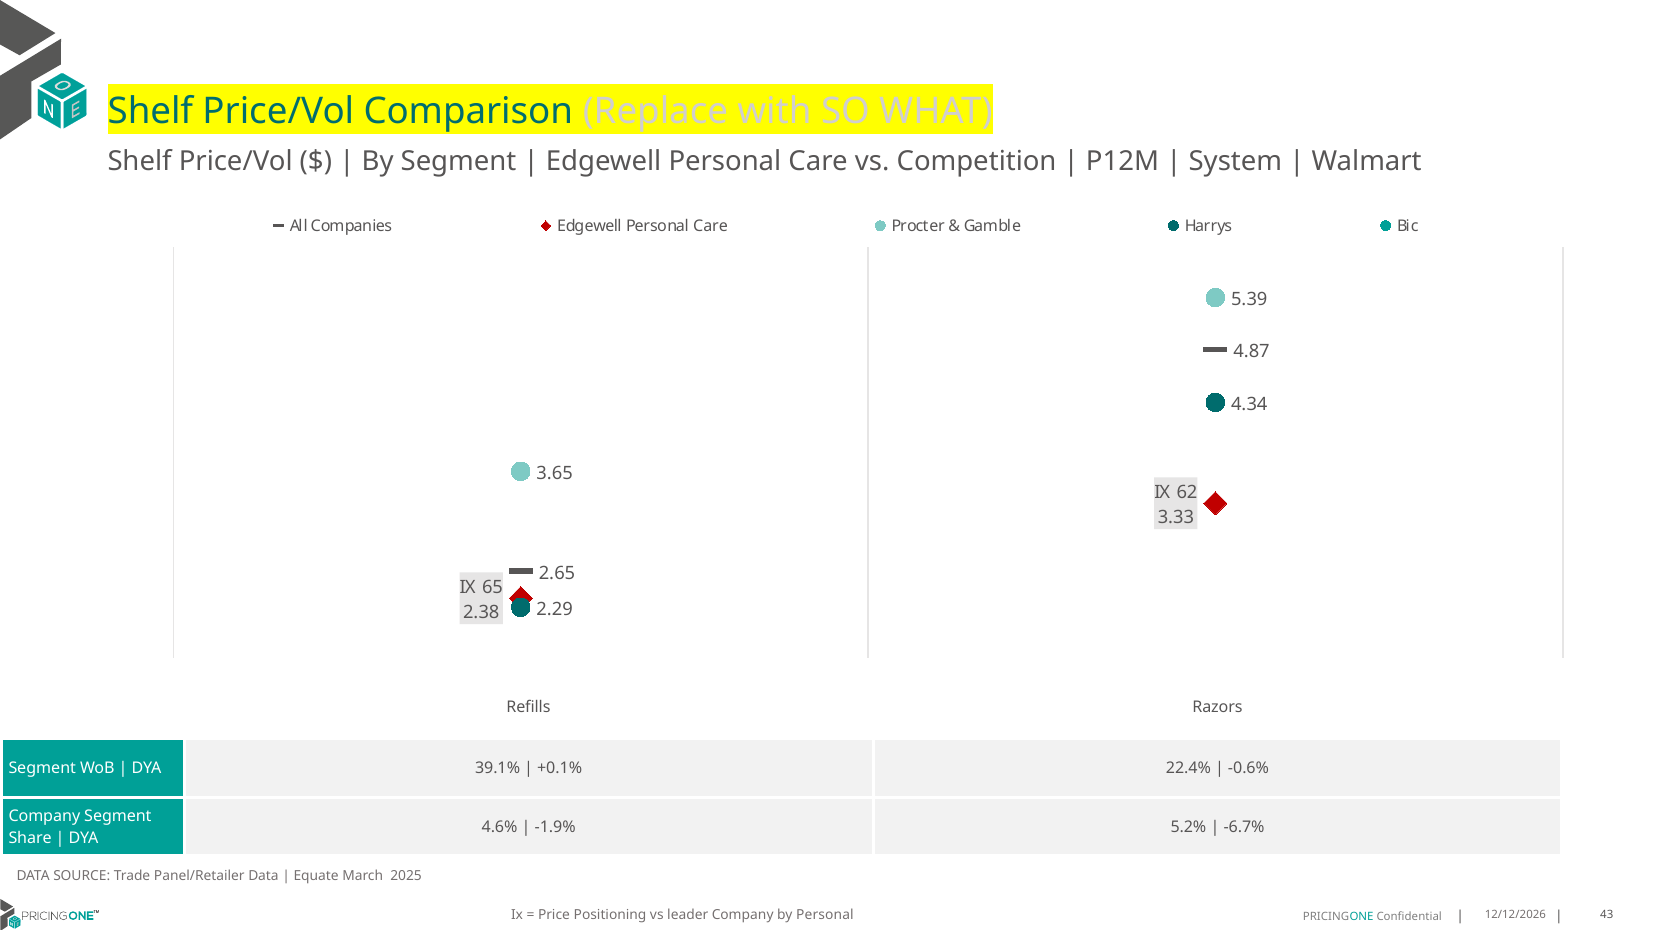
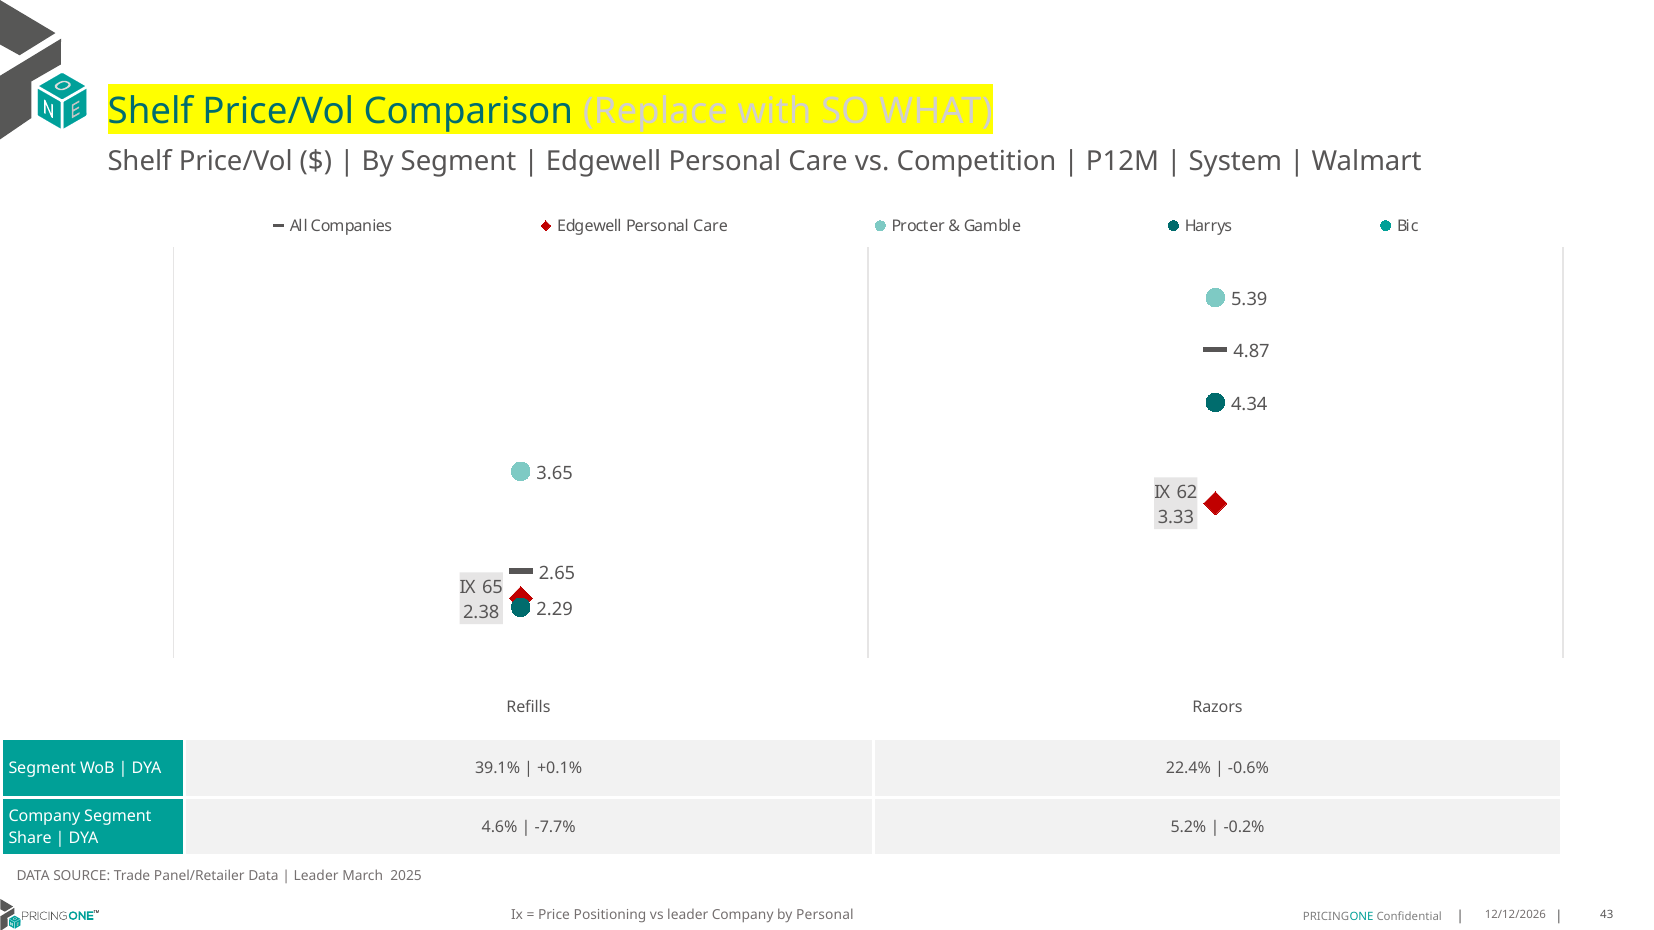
-1.9%: -1.9% -> -7.7% (555, 828)
-6.7%: -6.7% -> -0.2% (1244, 828)
Equate: Equate -> Leader (316, 876)
